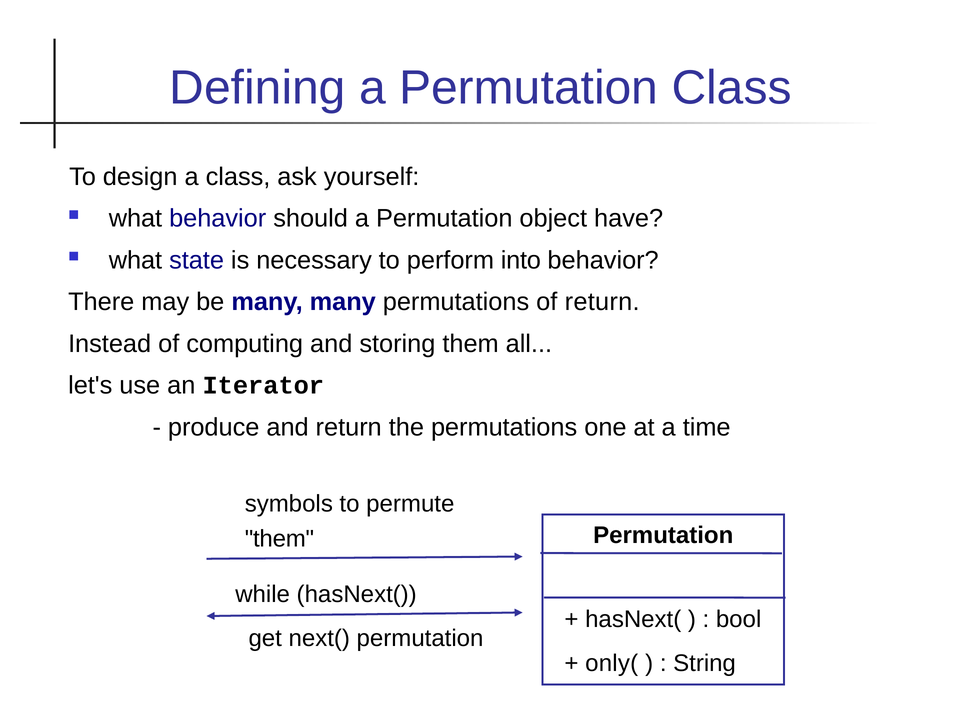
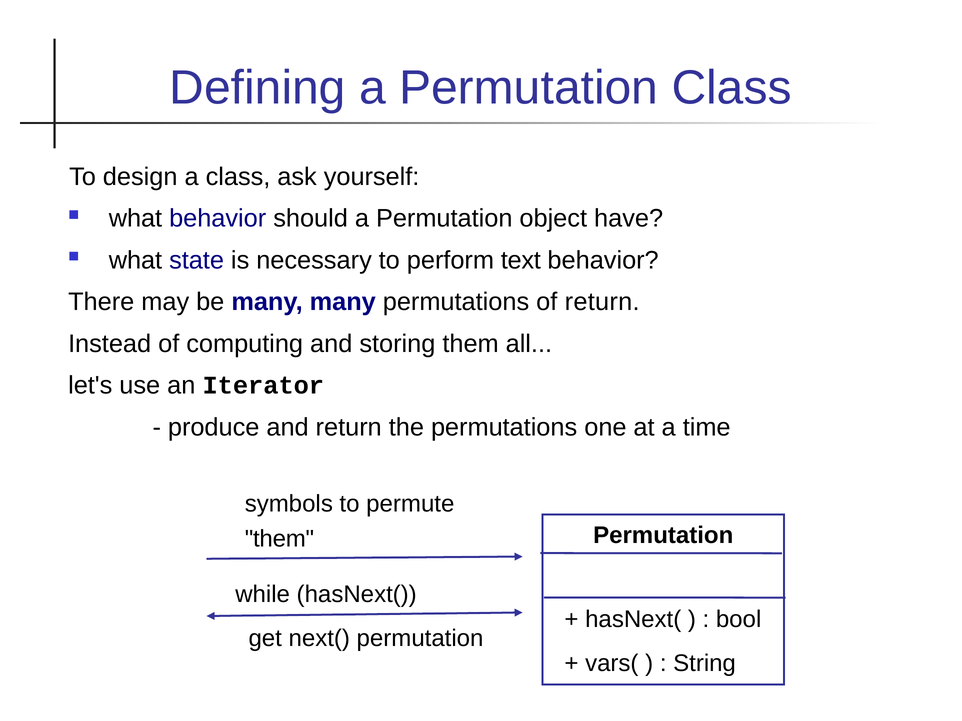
into: into -> text (521, 260)
only(: only( -> vars( (612, 664)
